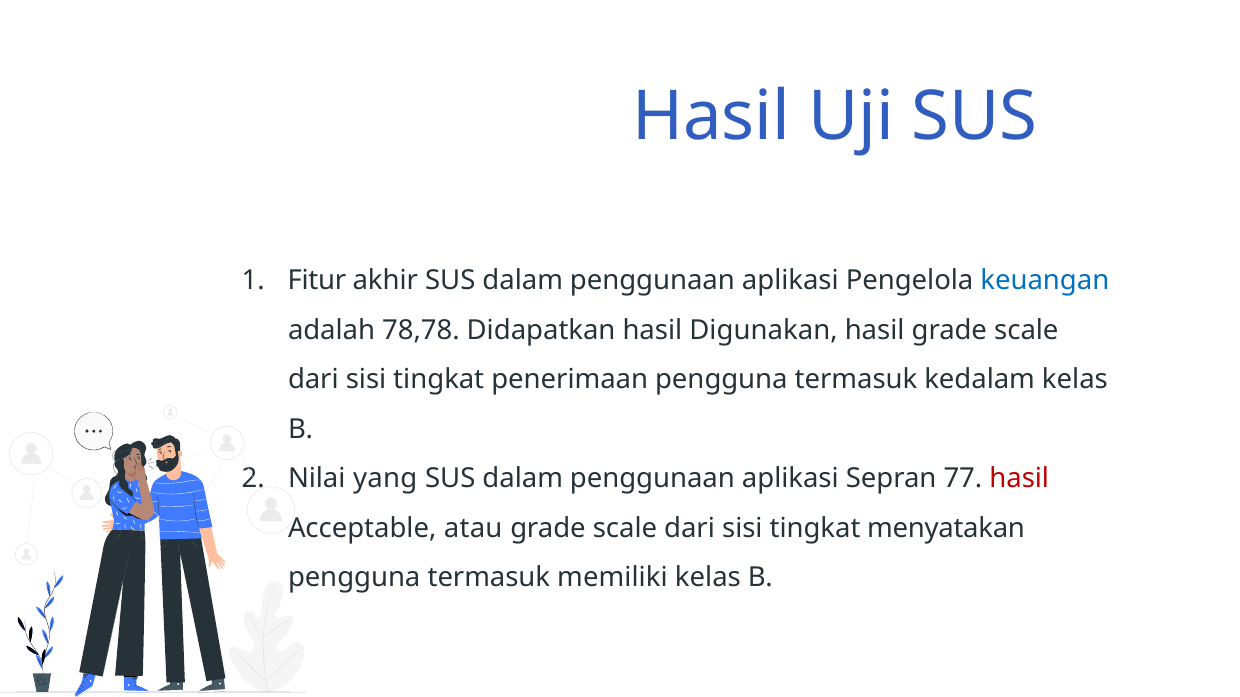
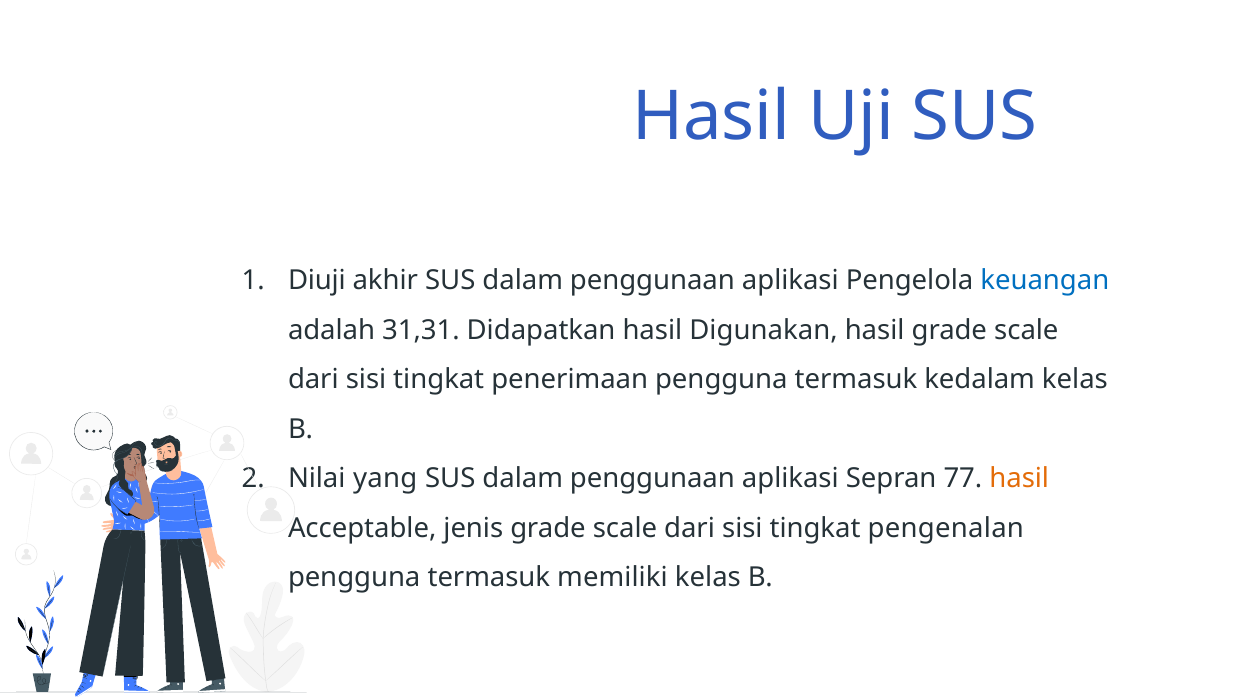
Fitur: Fitur -> Diuji (317, 281)
78,78: 78,78 -> 31,31 (421, 330)
hasil colour: red -> orange (1019, 479)
atau: atau -> jenis (473, 529)
menyatakan: menyatakan -> pengenalan (946, 529)
